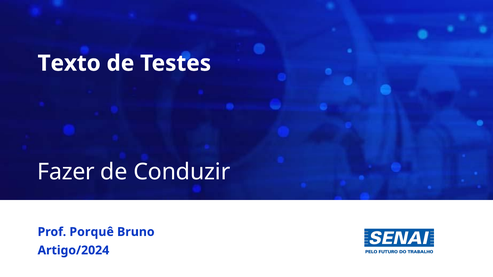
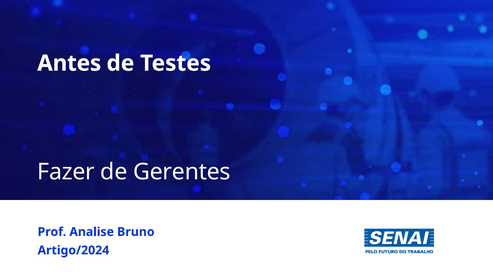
Texto: Texto -> Antes (69, 63)
Conduzir: Conduzir -> Gerentes (182, 172)
Porquê: Porquê -> Analise (92, 232)
